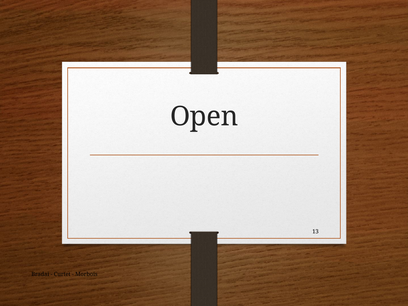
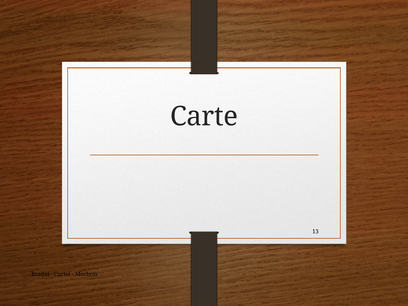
Open: Open -> Carte (204, 116)
